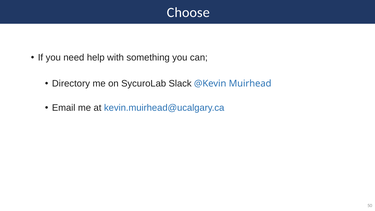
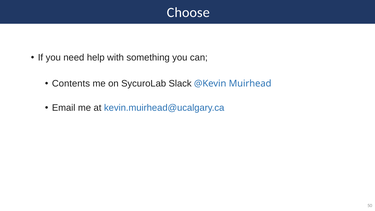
Directory: Directory -> Contents (71, 84)
